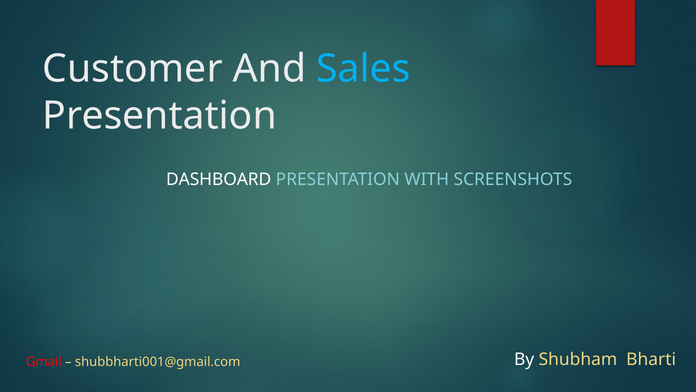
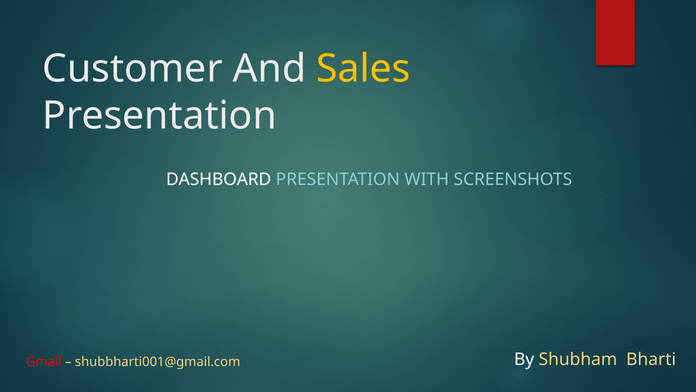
Sales colour: light blue -> yellow (363, 69)
